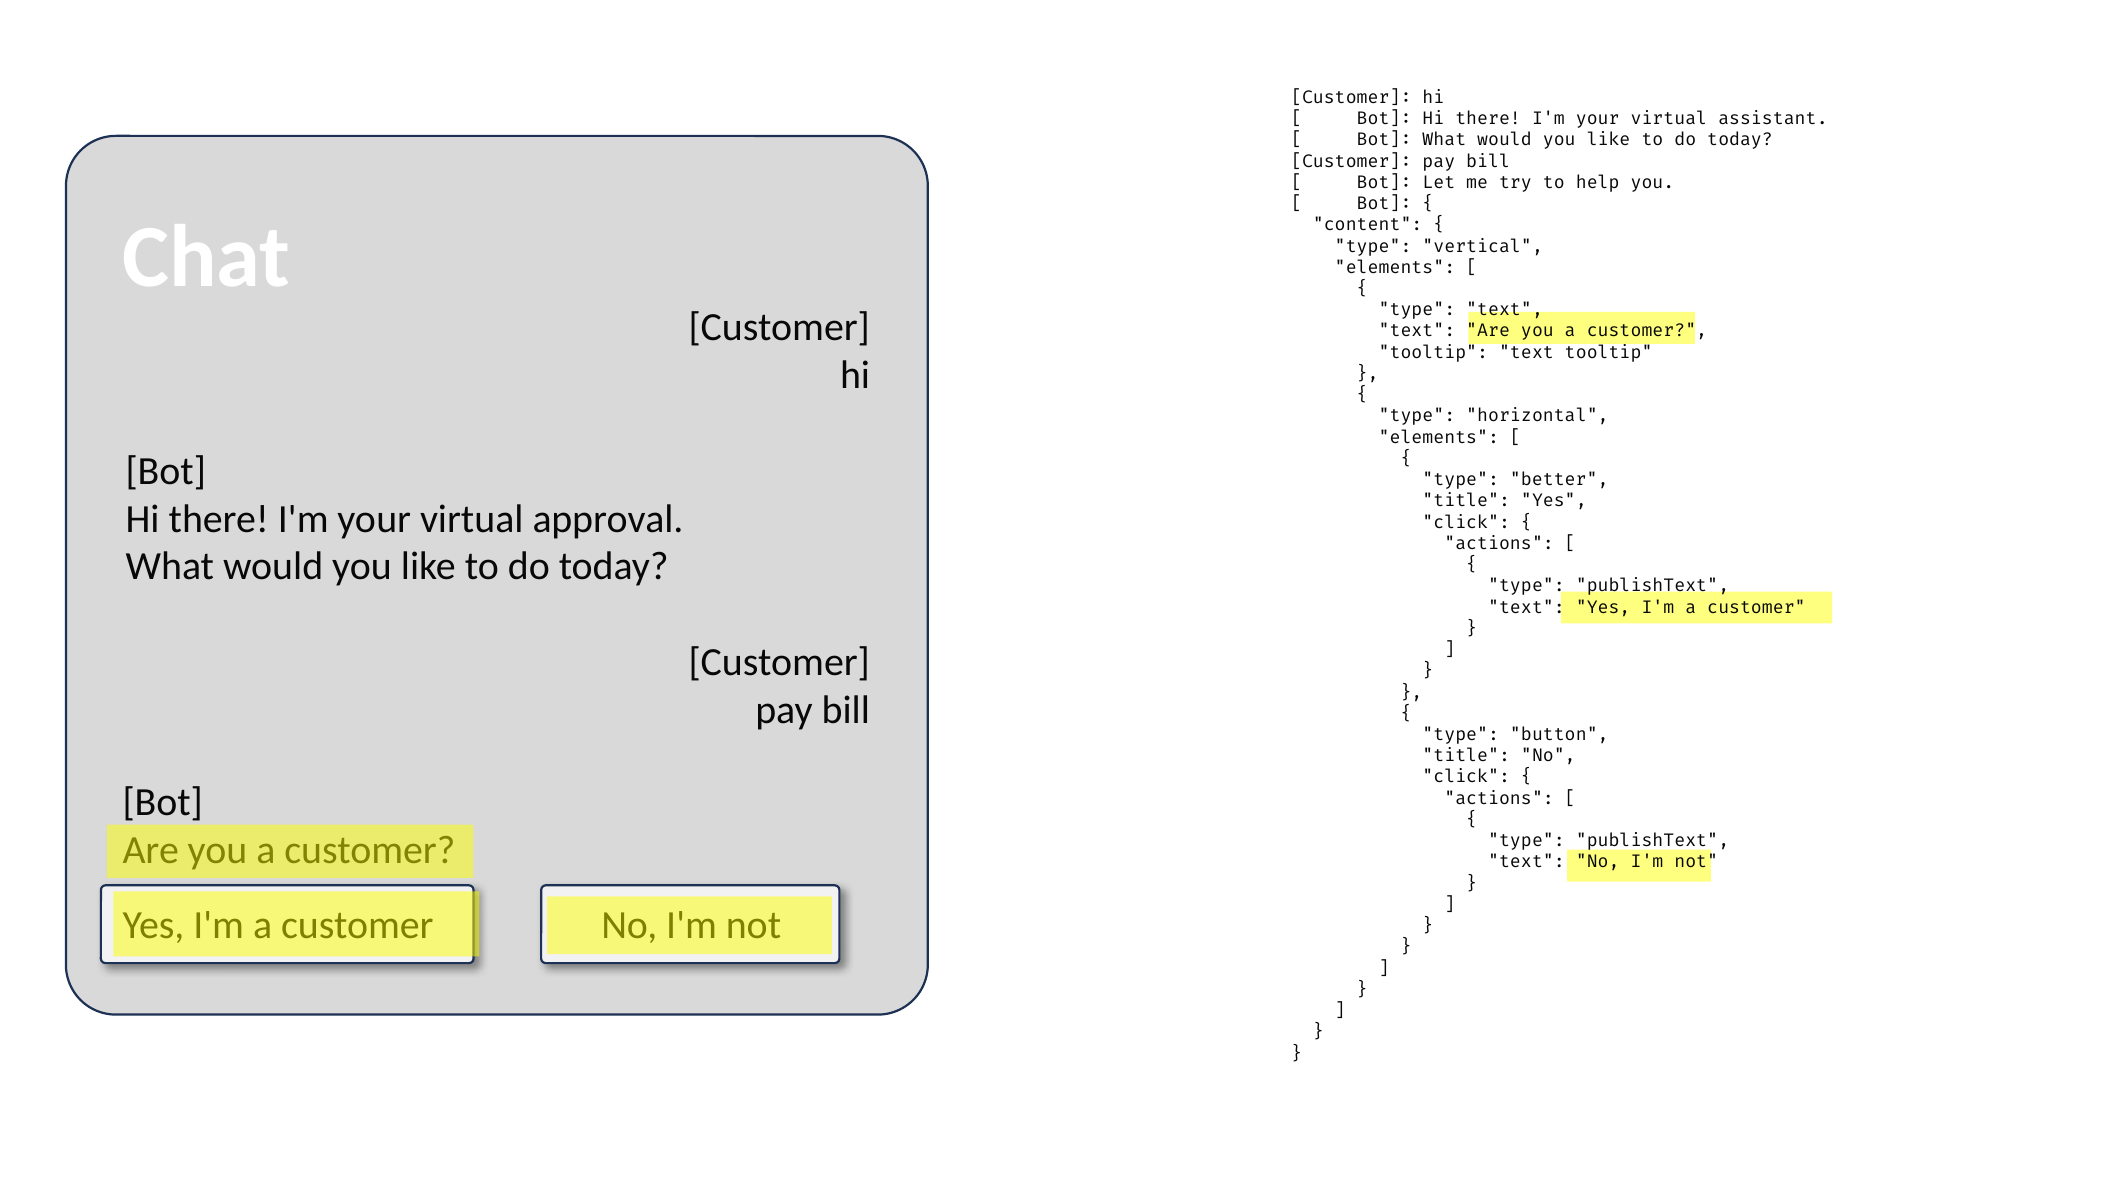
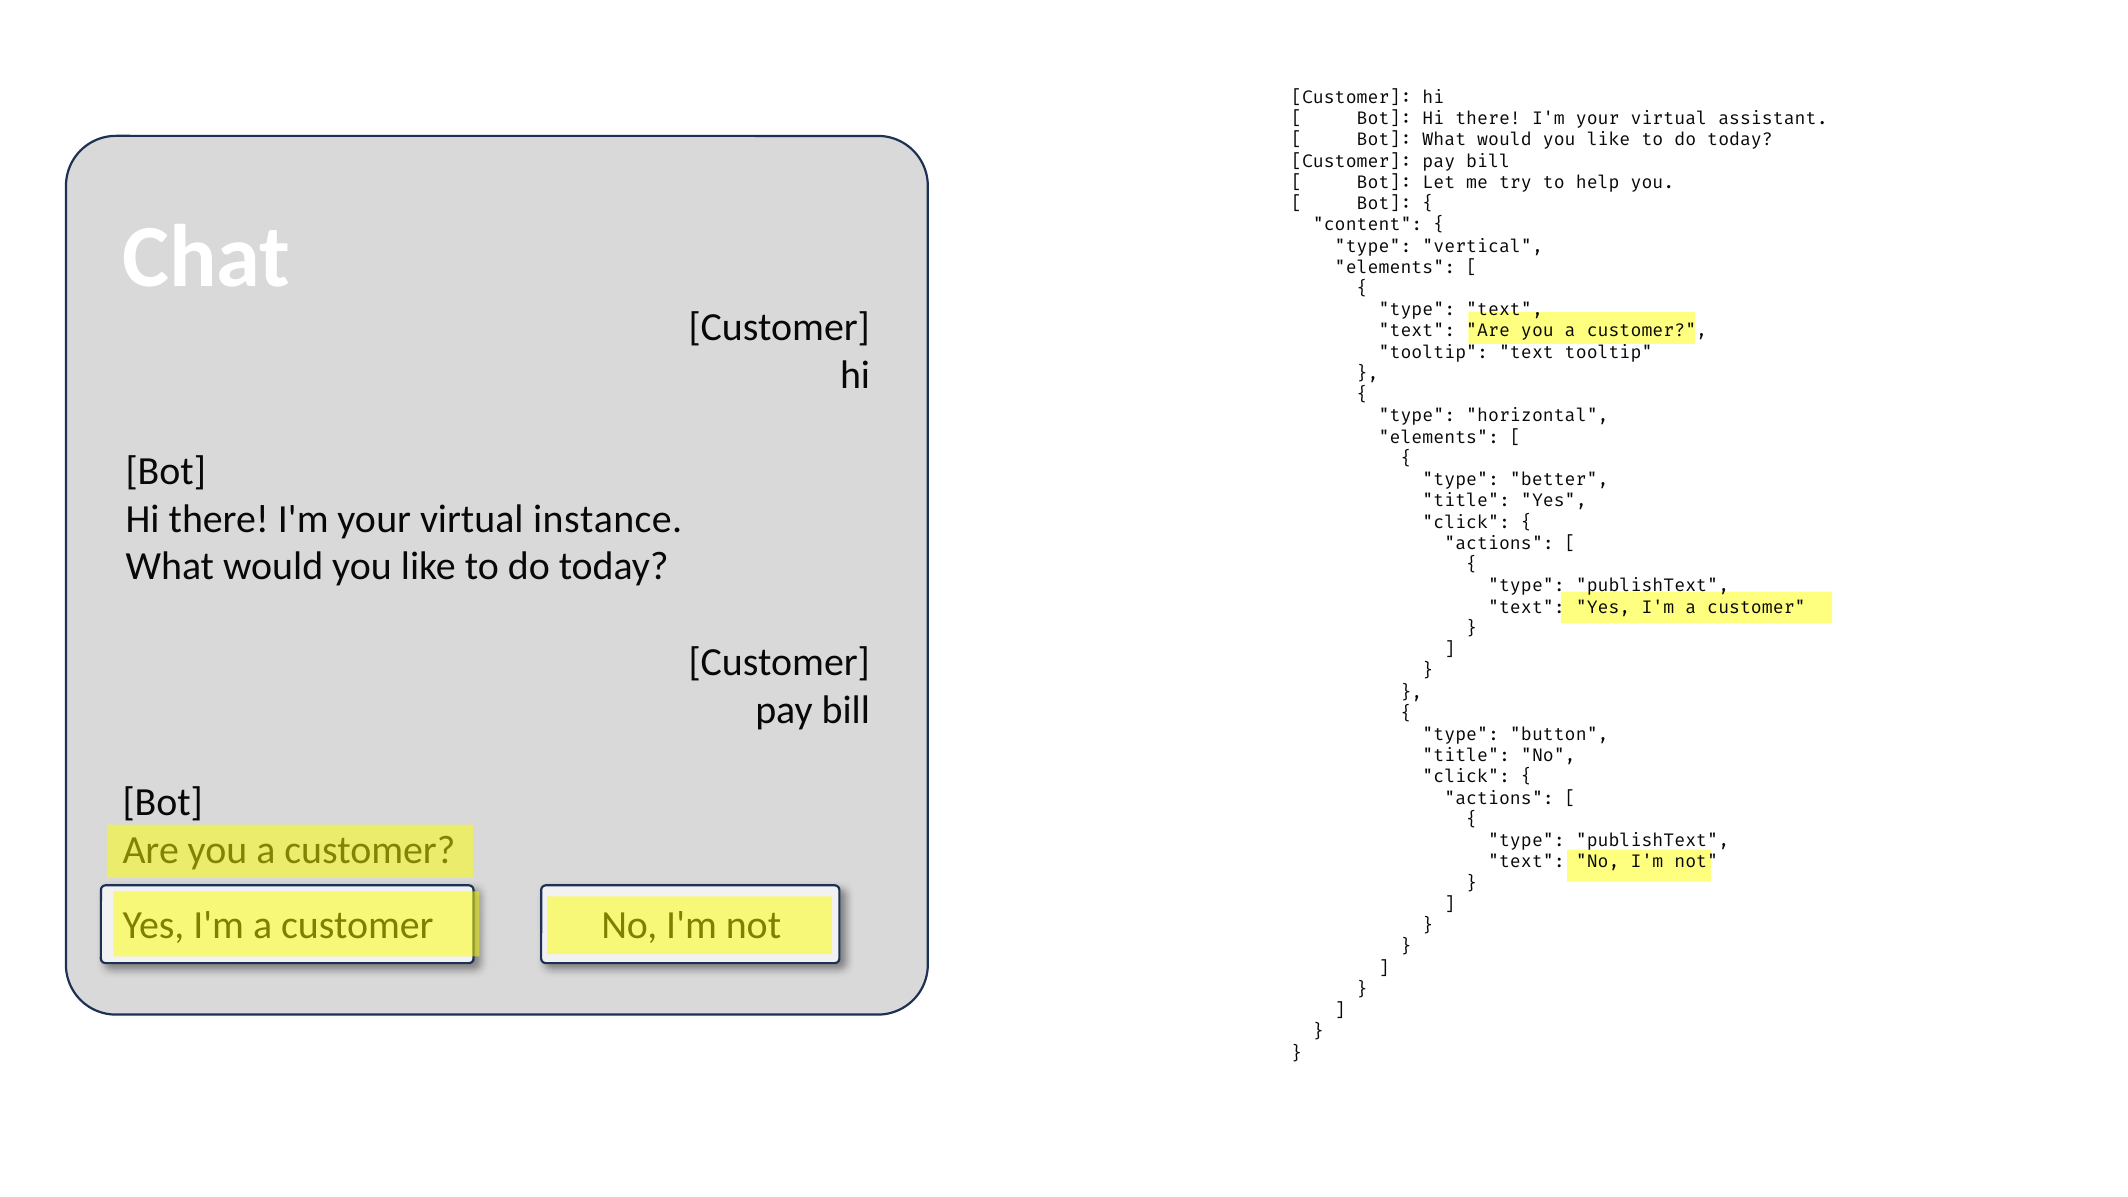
approval: approval -> instance (608, 519)
